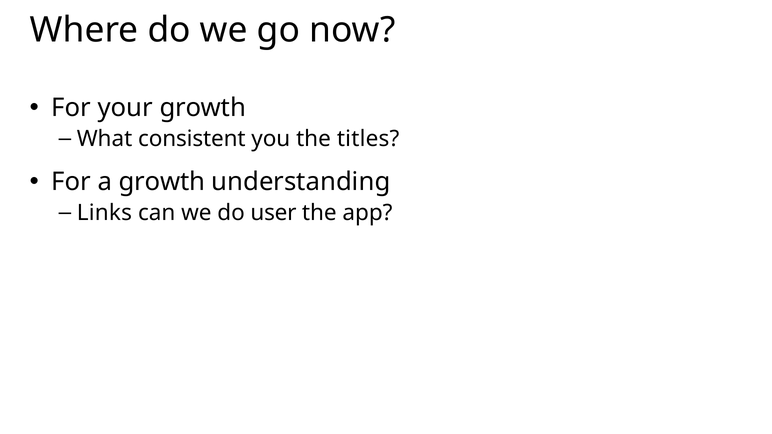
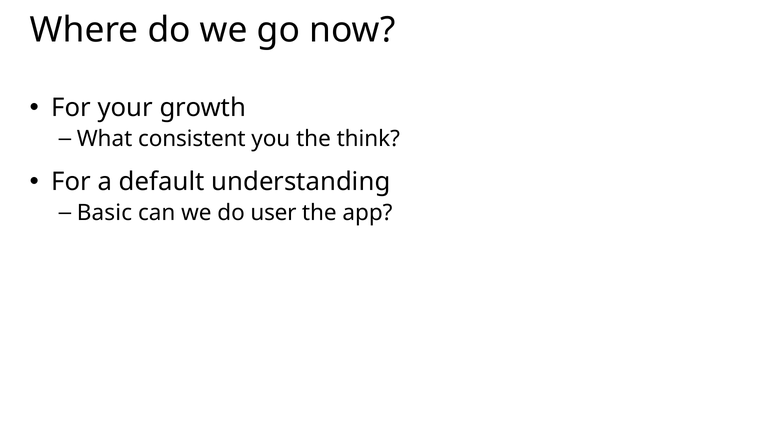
titles: titles -> think (368, 139)
a growth: growth -> default (162, 182)
Links: Links -> Basic (104, 213)
